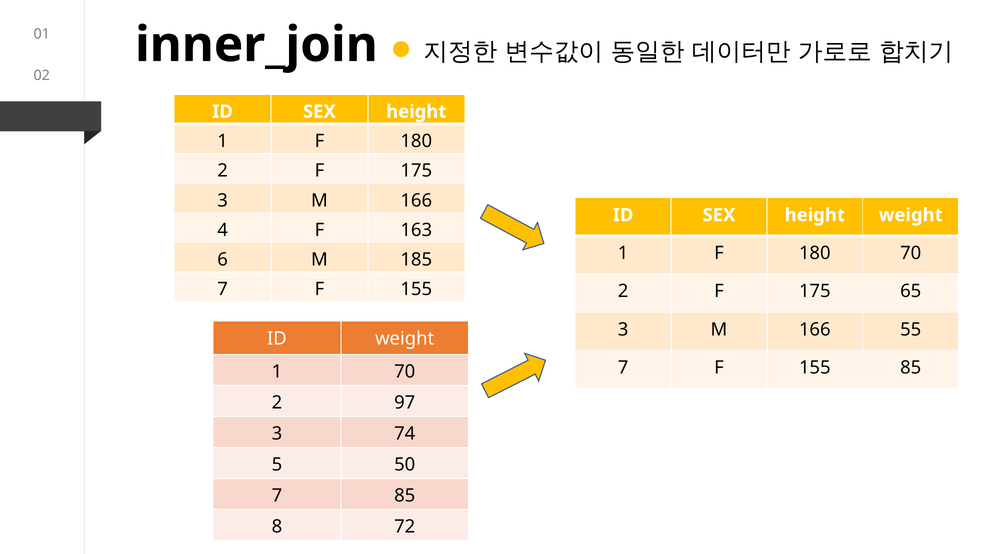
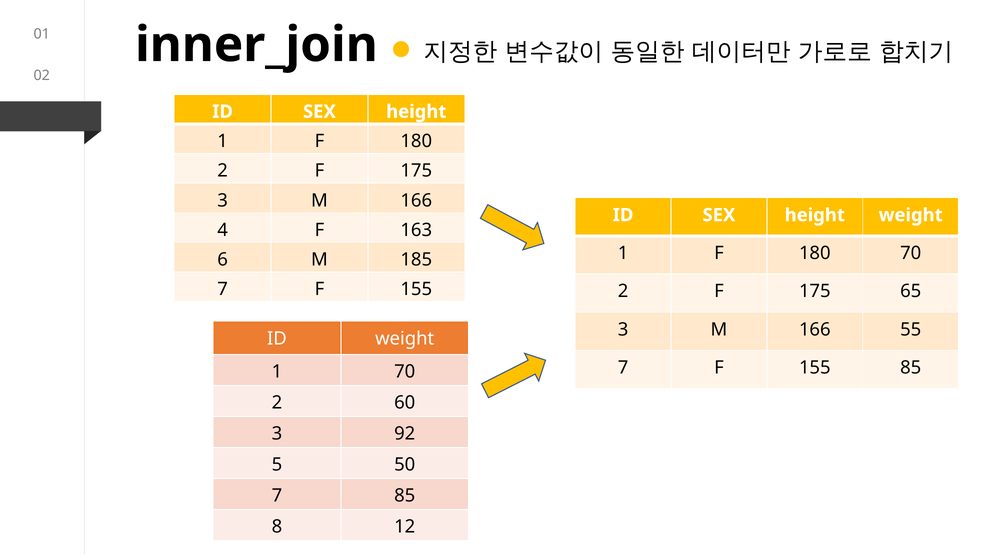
97: 97 -> 60 (405, 403)
74: 74 -> 92 (405, 434)
72: 72 -> 12 (405, 527)
